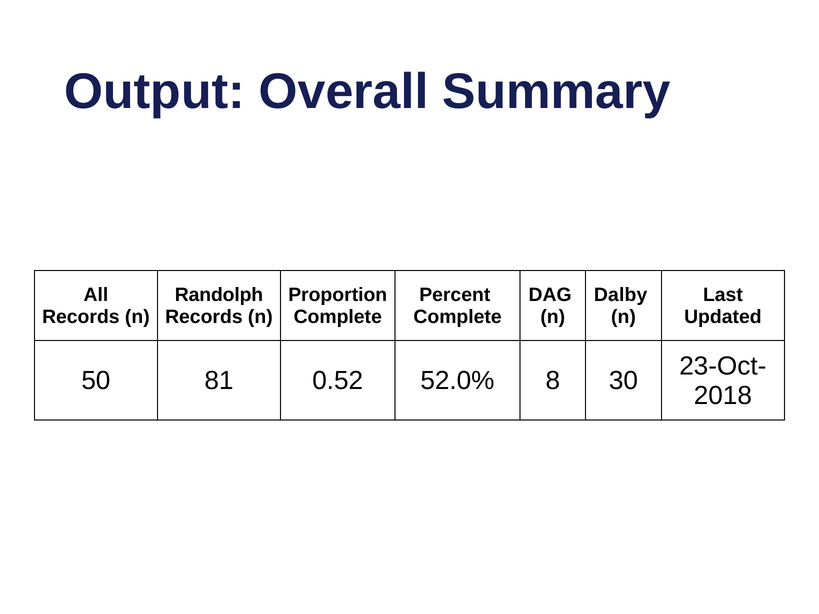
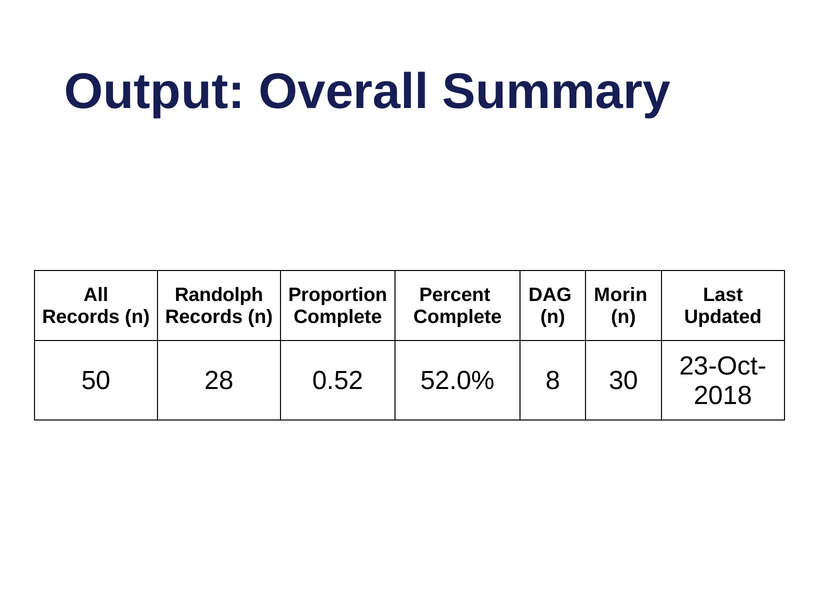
Dalby: Dalby -> Morin (621, 295)
81: 81 -> 28 (219, 381)
